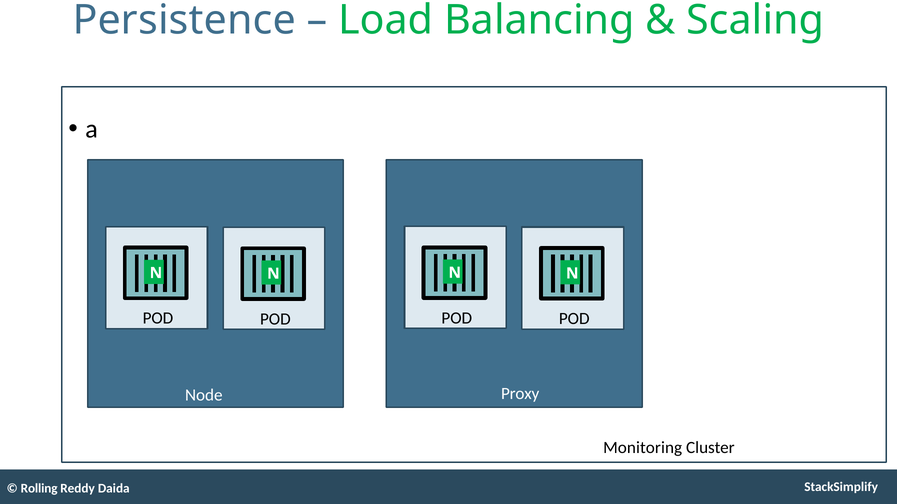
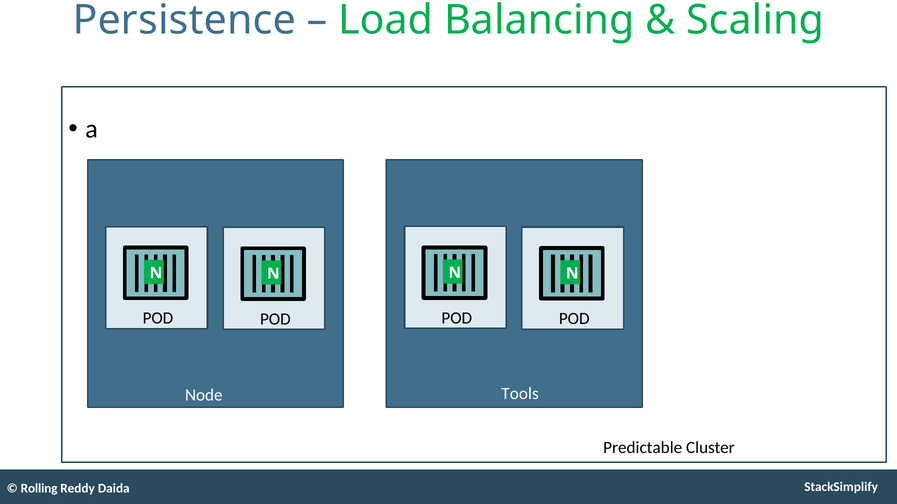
Proxy: Proxy -> Tools (520, 394)
Monitoring: Monitoring -> Predictable (643, 448)
